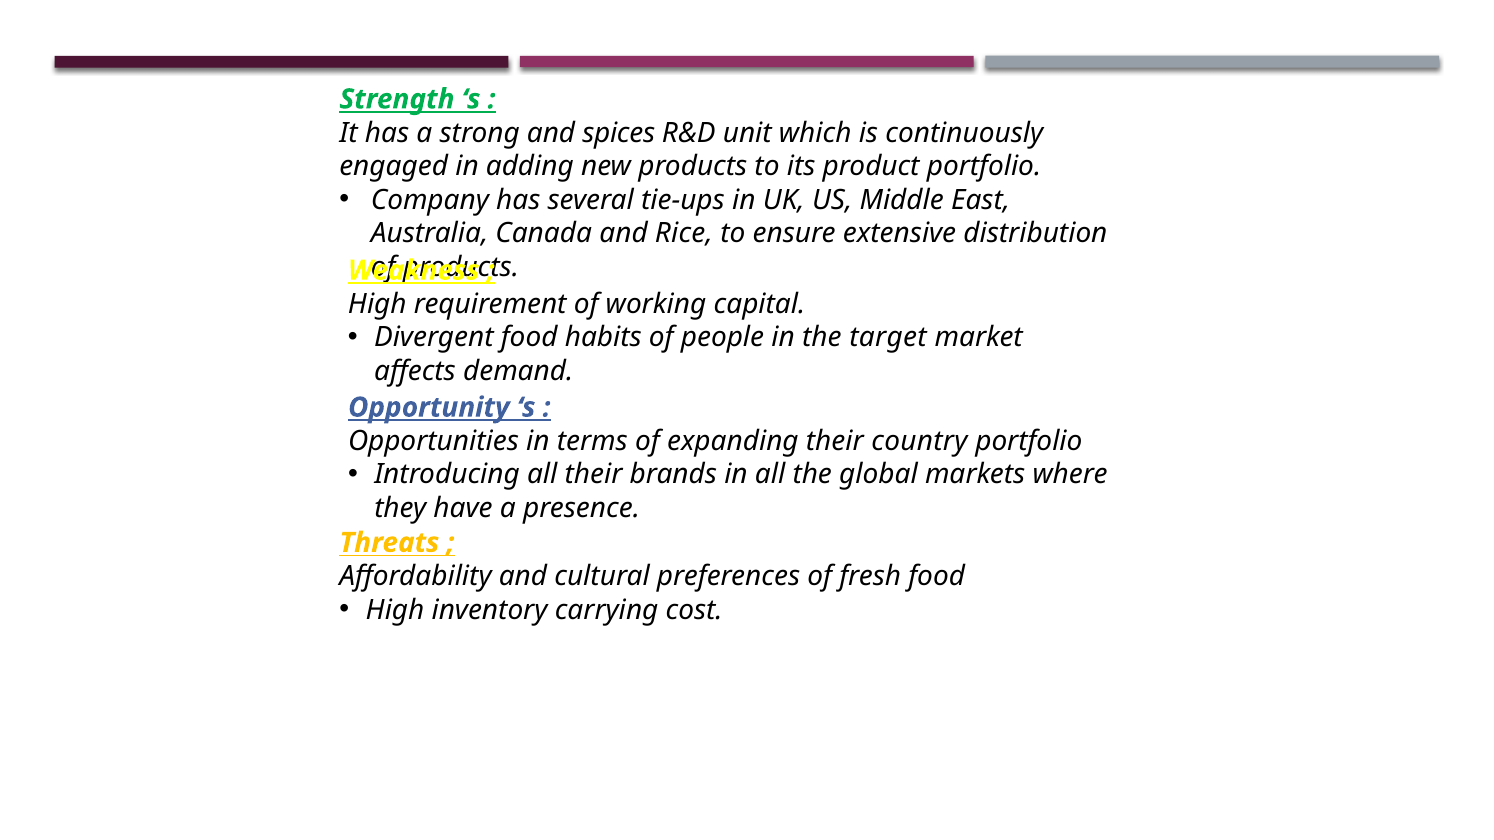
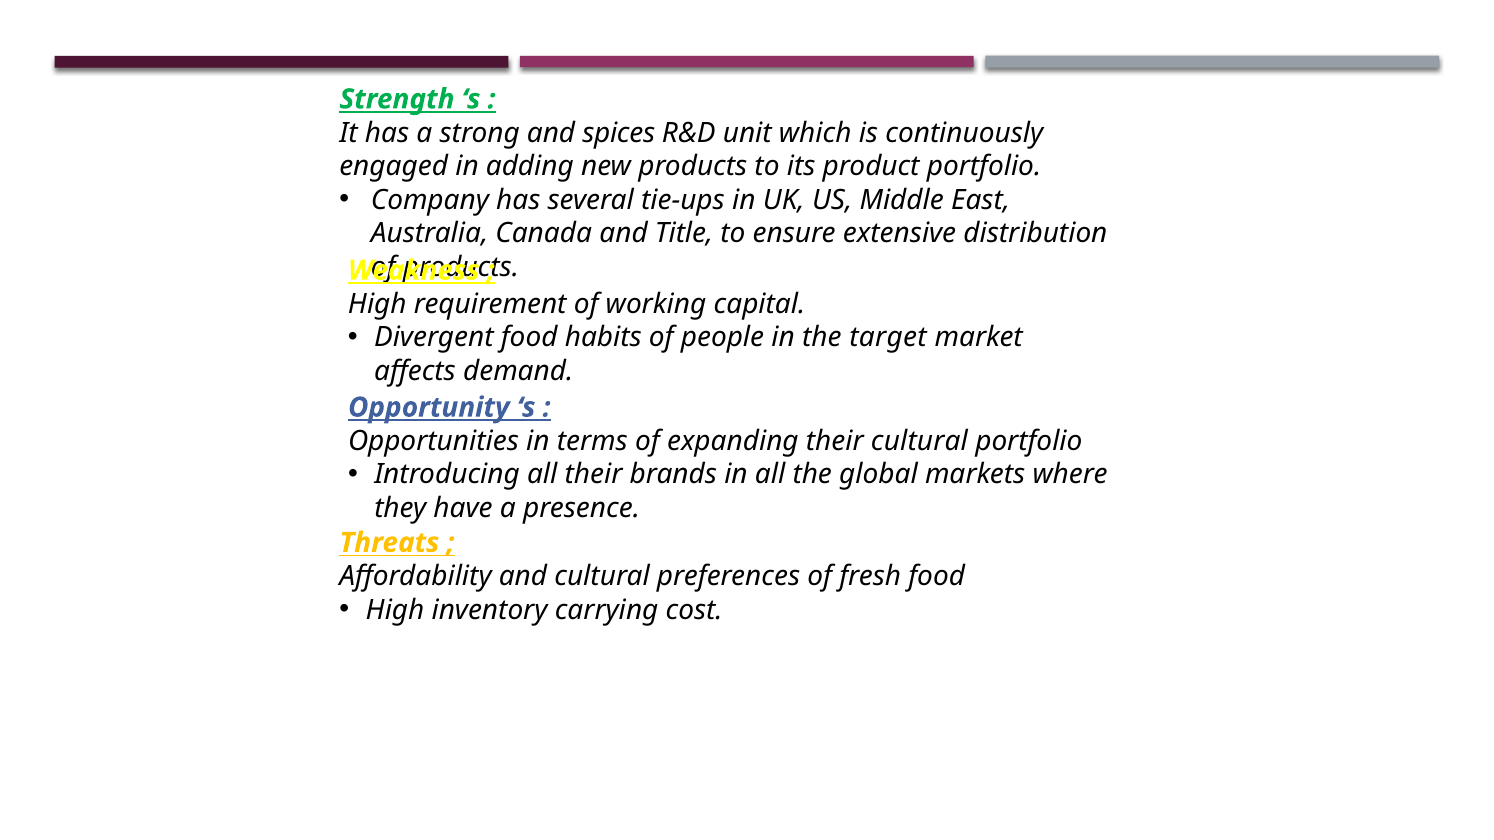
Rice: Rice -> Title (684, 234)
their country: country -> cultural (919, 441)
